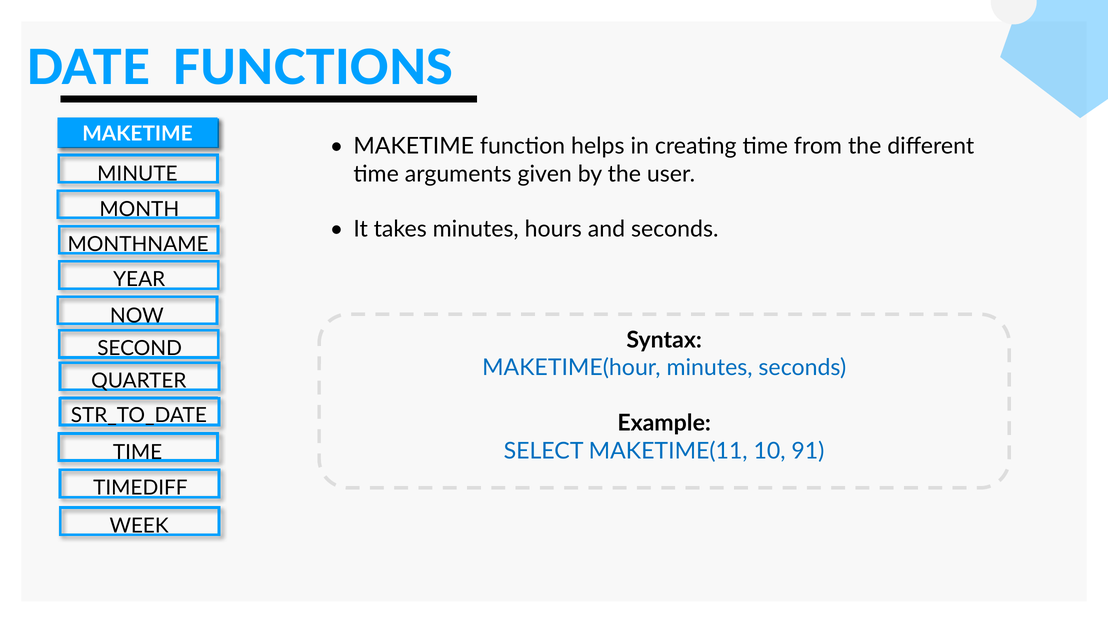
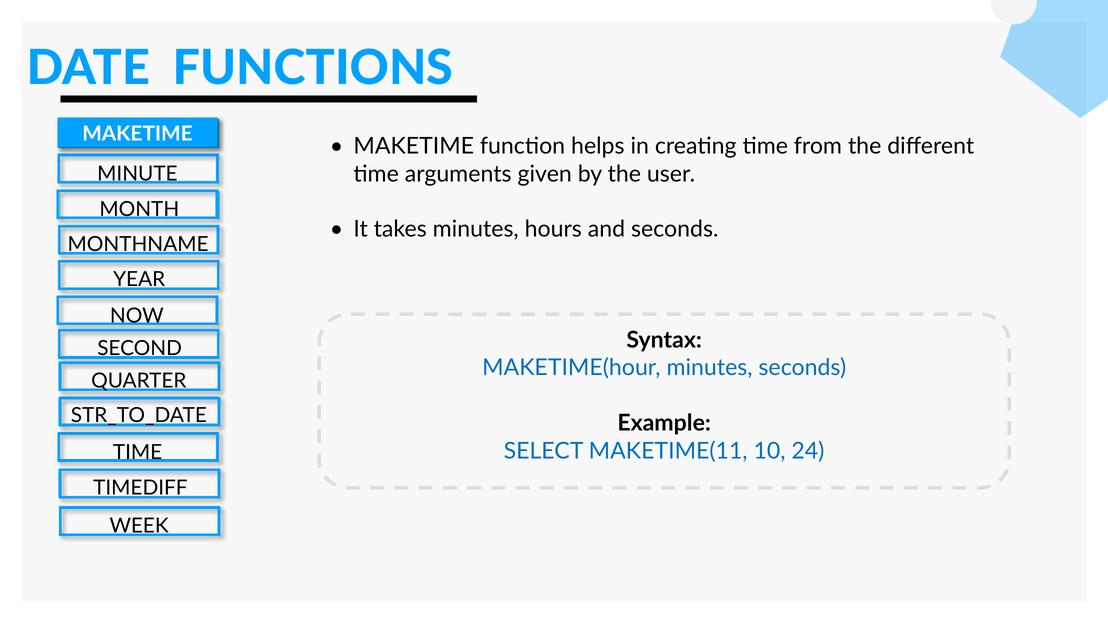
91: 91 -> 24 (808, 451)
